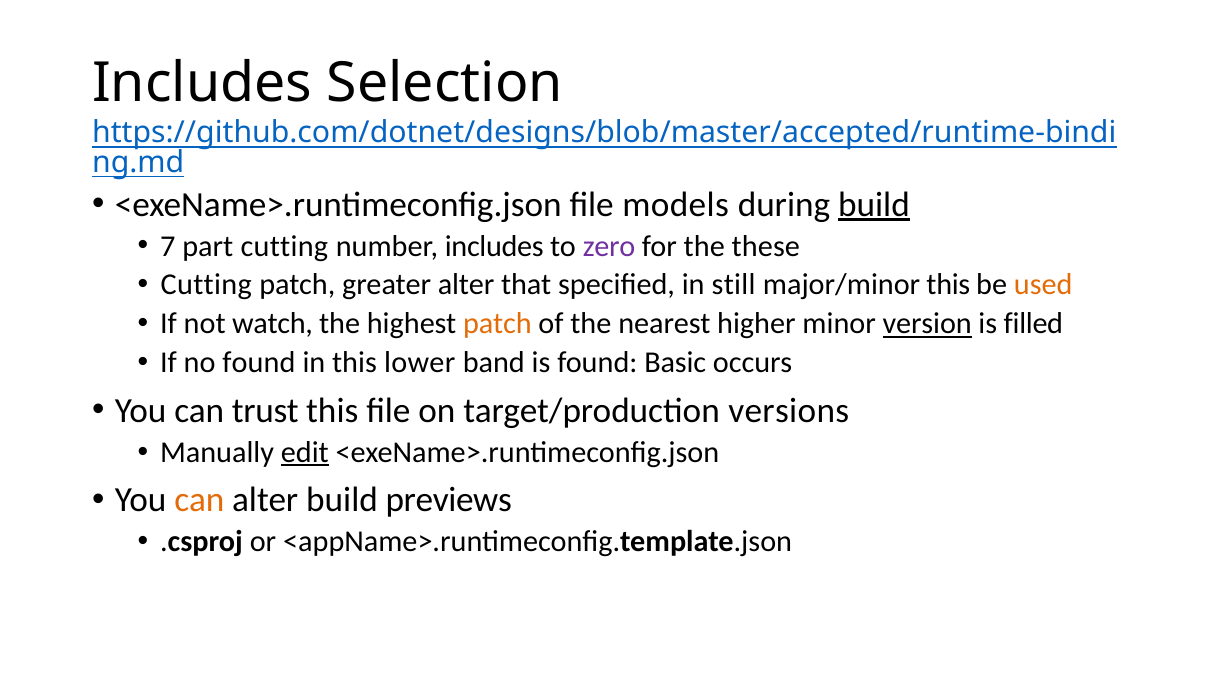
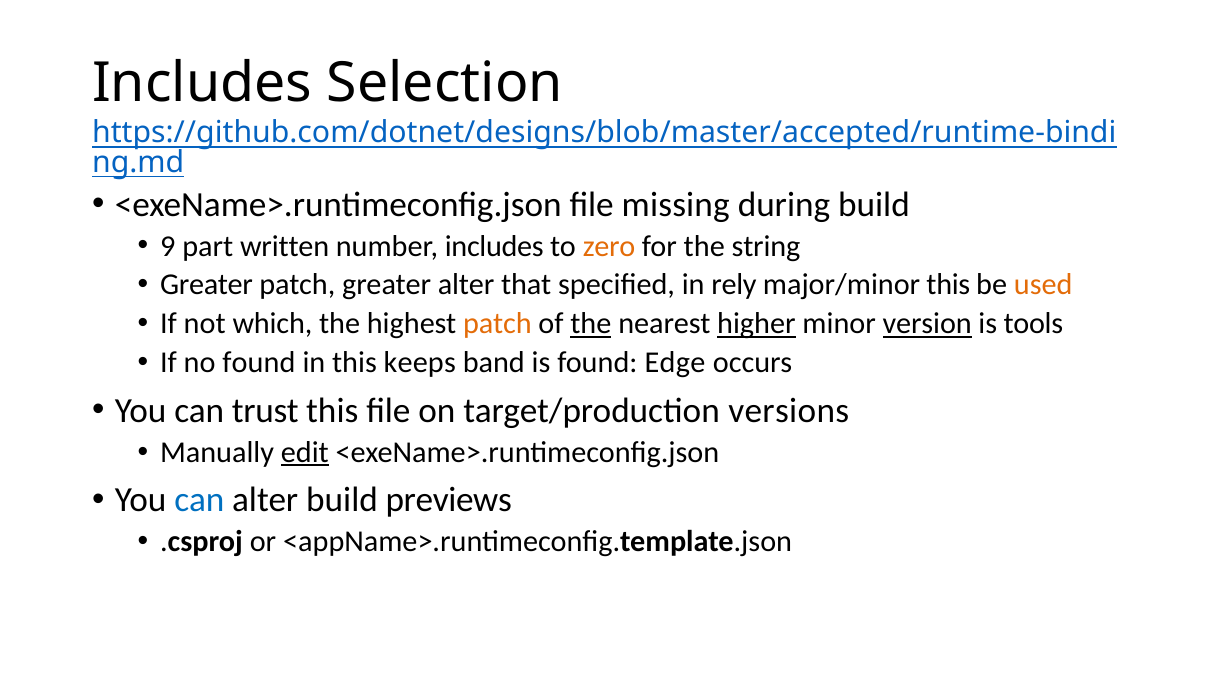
models: models -> missing (676, 204)
build underline: present -> none (874, 204)
7: 7 -> 9 (168, 246)
part cutting: cutting -> written (285, 246)
zero colour: purple -> orange (609, 246)
these: these -> string (766, 246)
Cutting: Cutting -> Greater (207, 285)
still: still -> rely (734, 285)
watch: watch -> which (272, 324)
the underline: none -> present (591, 324)
higher underline: none -> present (756, 324)
filled: filled -> tools (1033, 324)
lower: lower -> keeps (420, 363)
Basic: Basic -> Edge (675, 363)
can colour: orange -> blue (199, 500)
